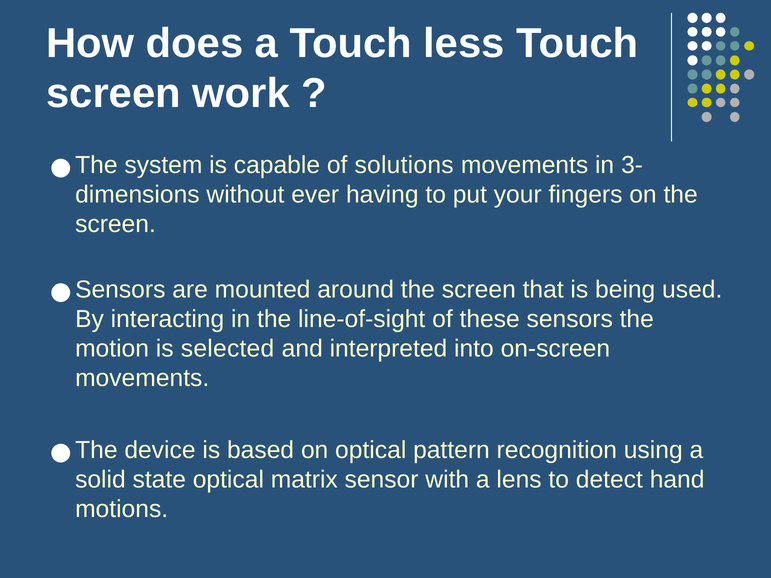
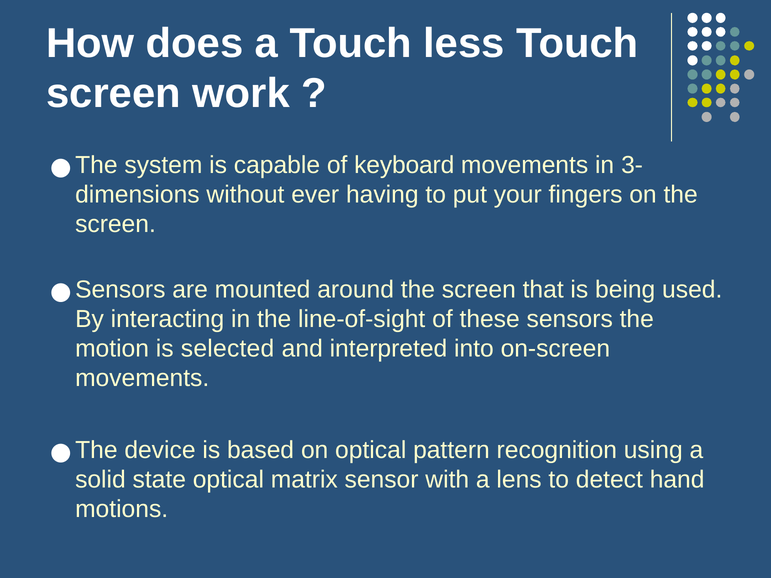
solutions: solutions -> keyboard (404, 165)
